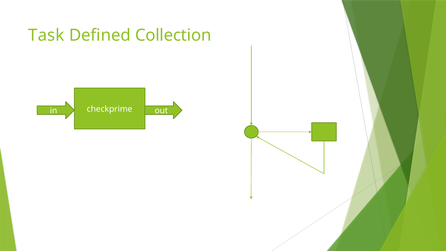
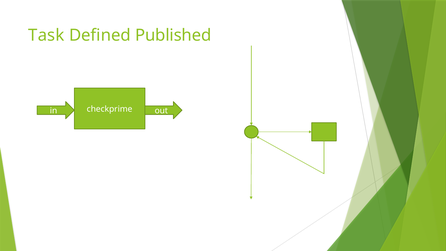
Collection: Collection -> Published (173, 35)
